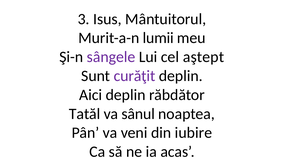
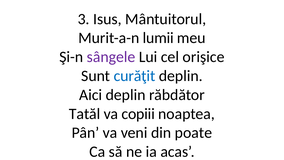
aştept: aştept -> orişice (204, 57)
curăţit colour: purple -> blue (135, 76)
sânul: sânul -> copiii (138, 114)
iubire: iubire -> poate (193, 133)
